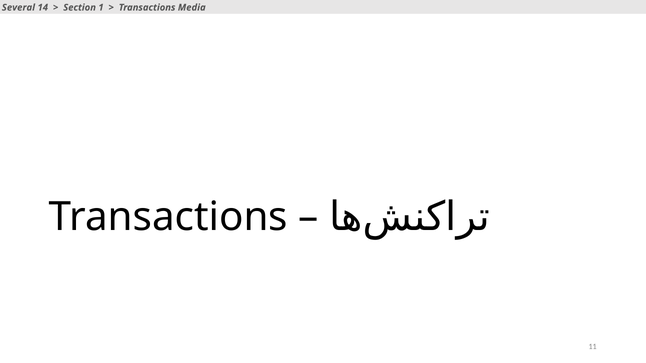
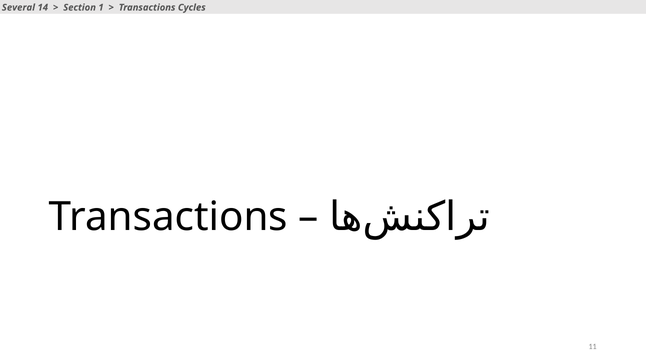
Media: Media -> Cycles (192, 7)
